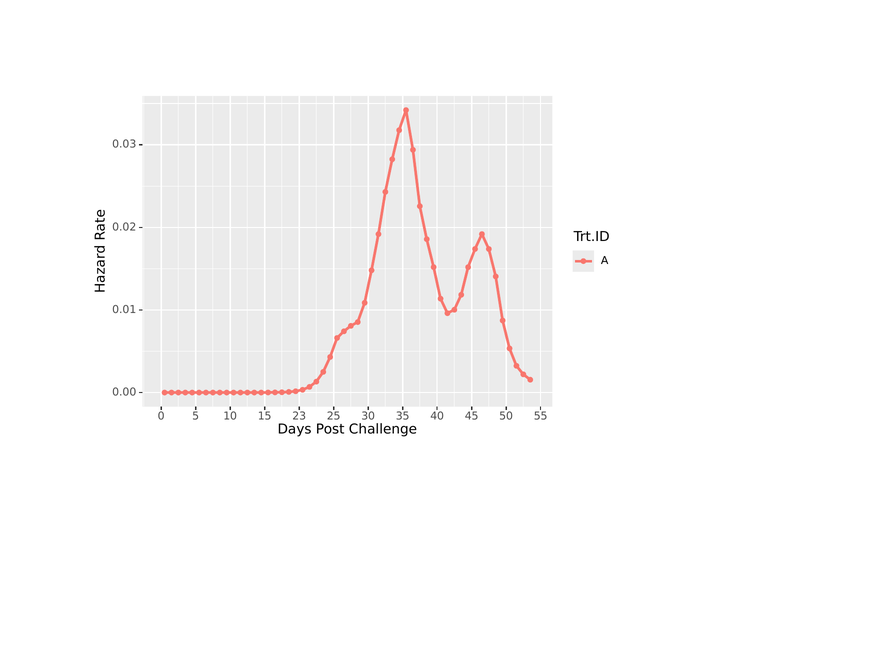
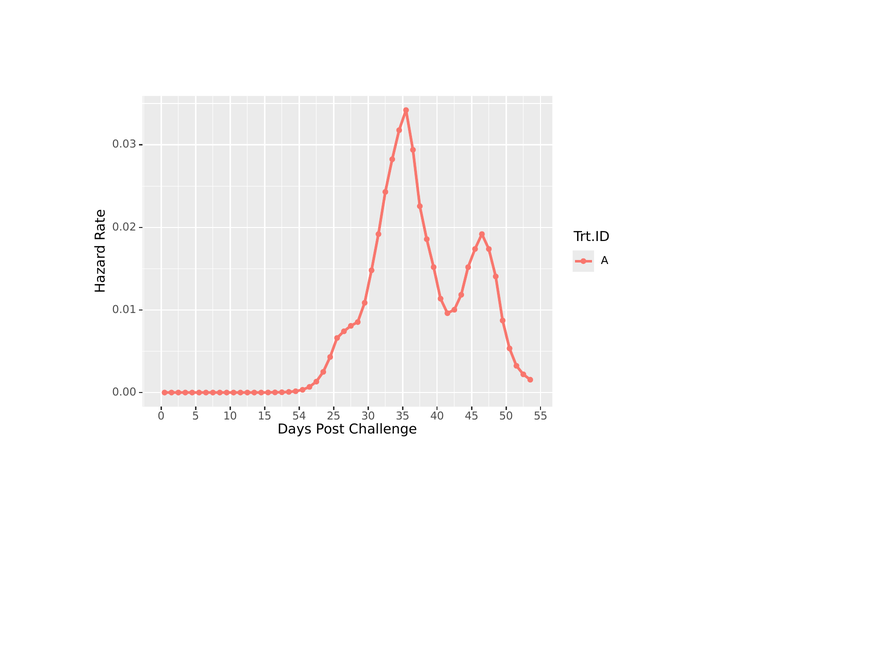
23: 23 -> 54 (299, 416)
